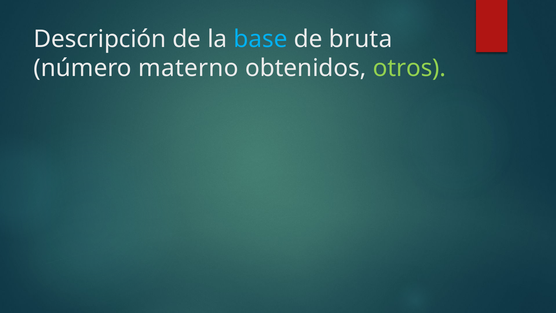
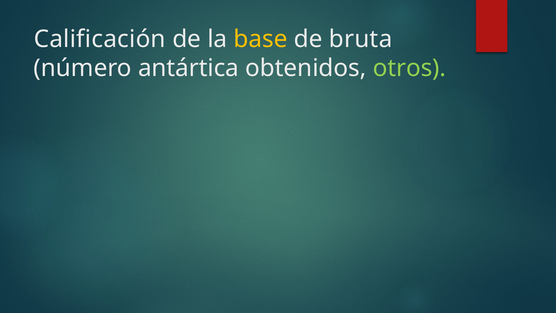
Descripción: Descripción -> Calificación (100, 39)
base colour: light blue -> yellow (261, 39)
materno: materno -> antártica (188, 68)
